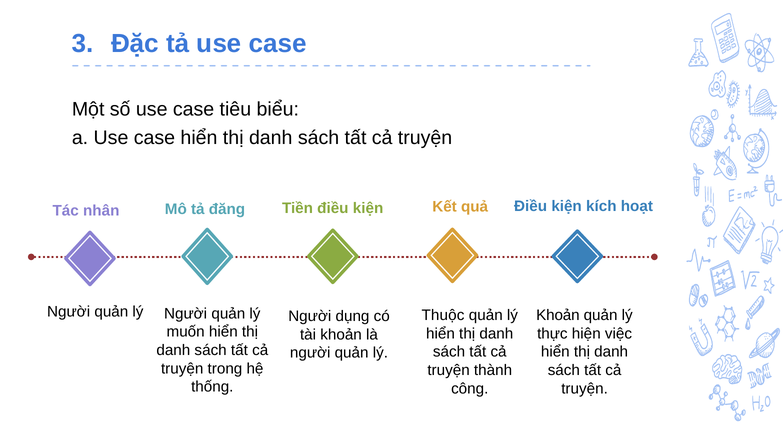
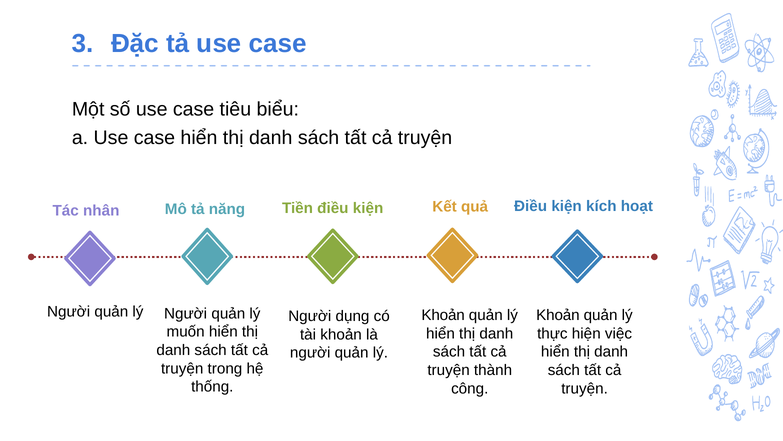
đăng: đăng -> năng (227, 209)
Thuộc: Thuộc -> Khoản (443, 315)
